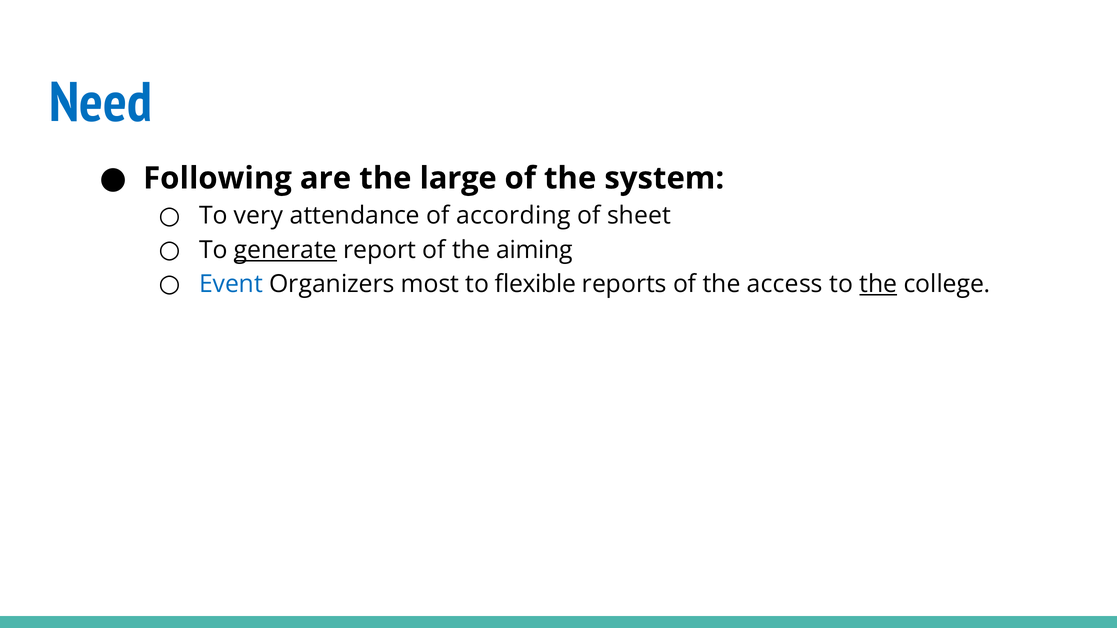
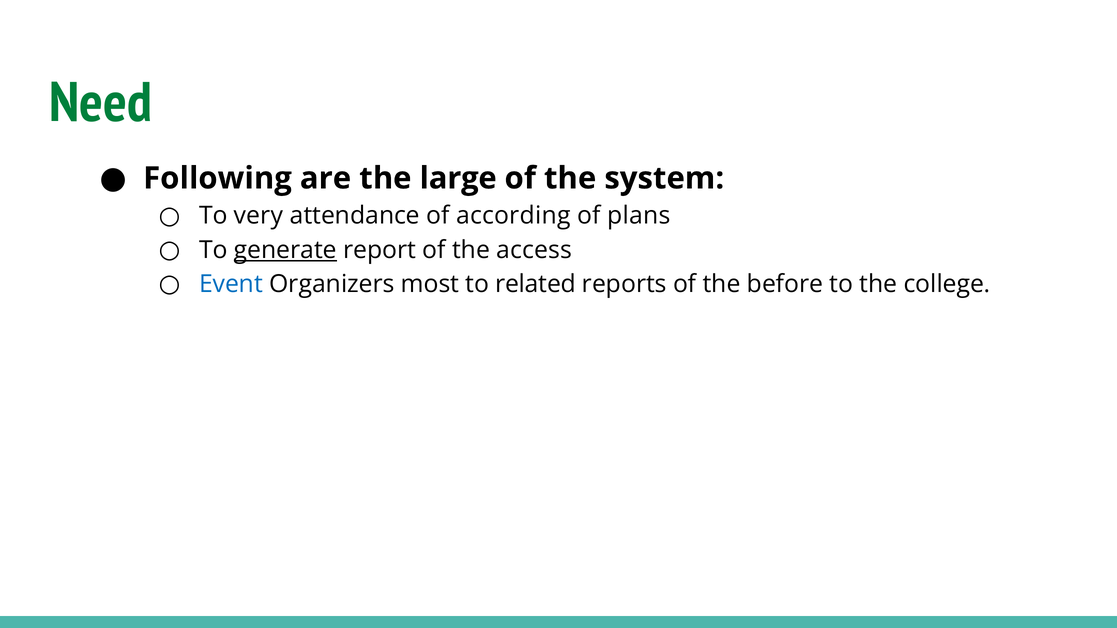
Need colour: blue -> green (101, 103)
sheet: sheet -> plans (639, 216)
aiming: aiming -> access (534, 250)
flexible: flexible -> related (536, 284)
access: access -> before (785, 284)
the underline: present -> none (878, 284)
